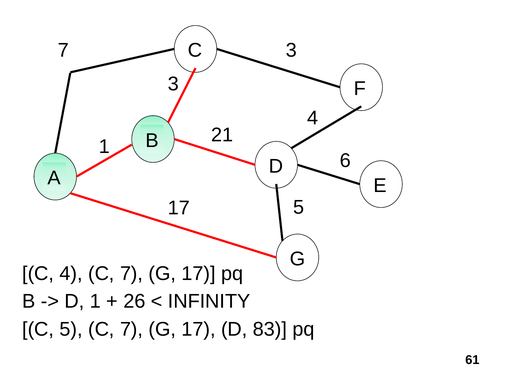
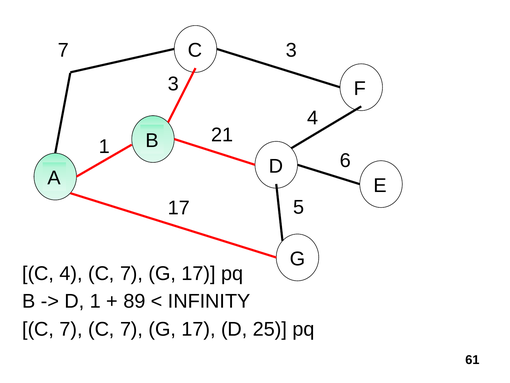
26: 26 -> 89 (134, 301)
5: 5 -> 7 (71, 329)
83: 83 -> 25 (270, 329)
